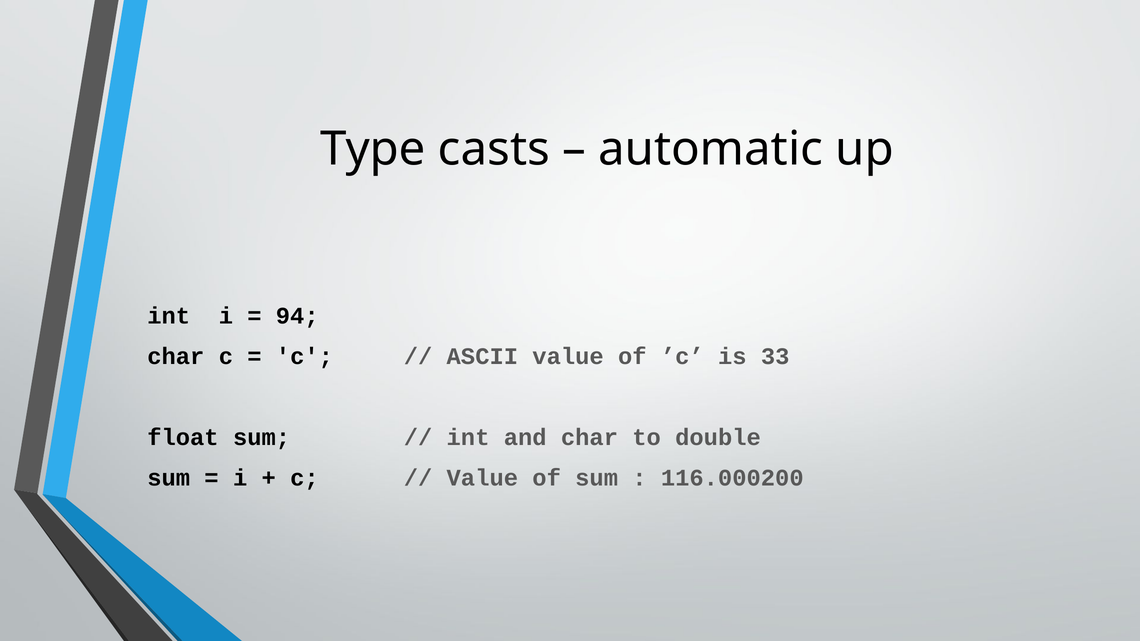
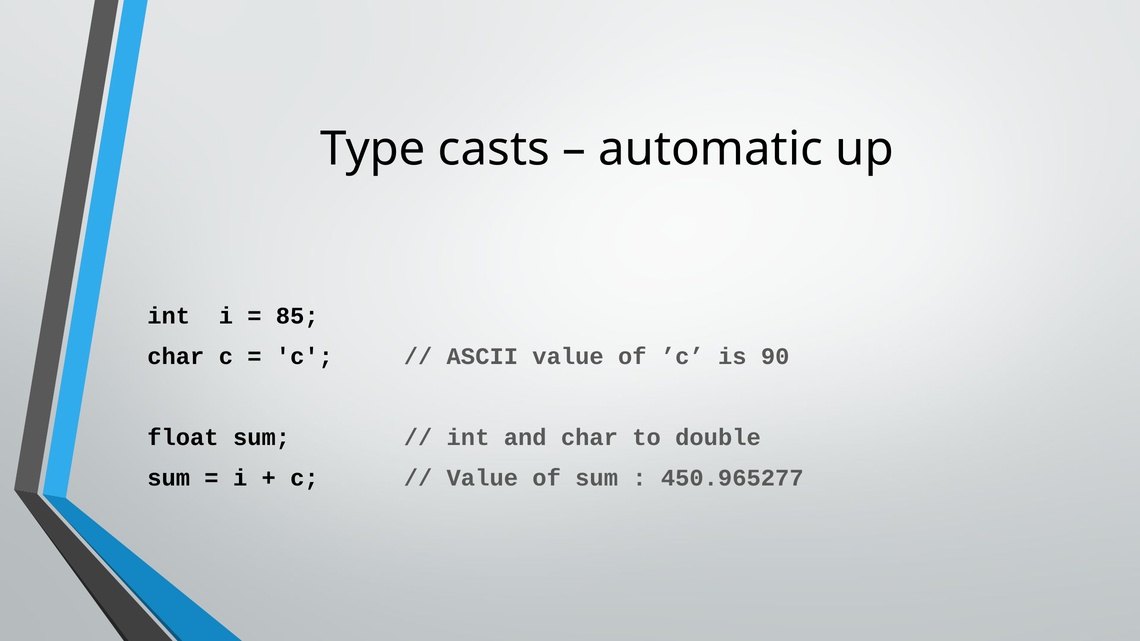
94: 94 -> 85 (297, 316)
33: 33 -> 90 (775, 357)
116.000200: 116.000200 -> 450.965277 (732, 478)
